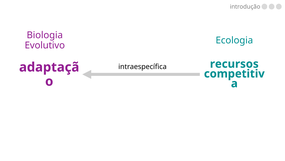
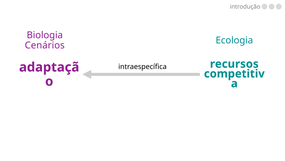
Evolutivo: Evolutivo -> Cenários (45, 45)
